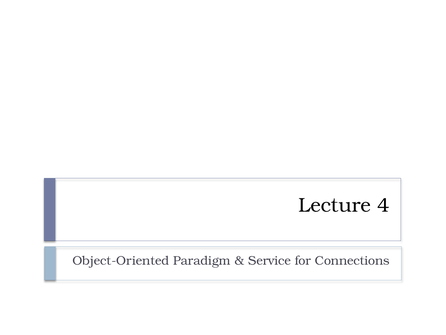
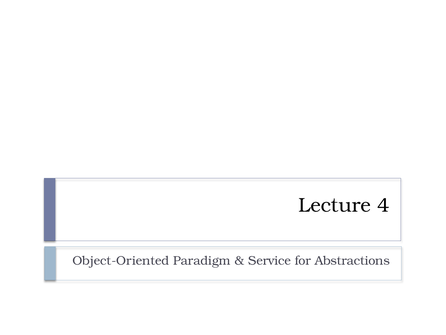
Connections: Connections -> Abstractions (352, 260)
